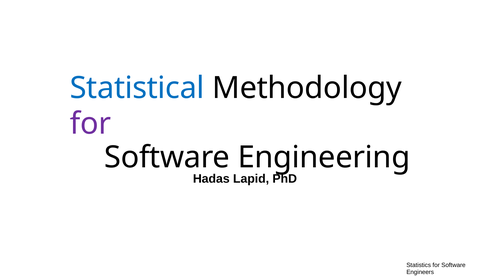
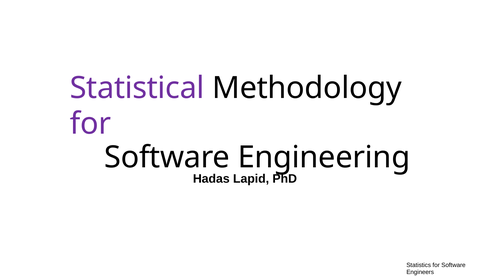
Statistical colour: blue -> purple (137, 88)
